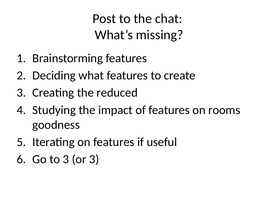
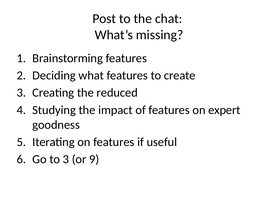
rooms: rooms -> expert (224, 110)
or 3: 3 -> 9 (94, 160)
